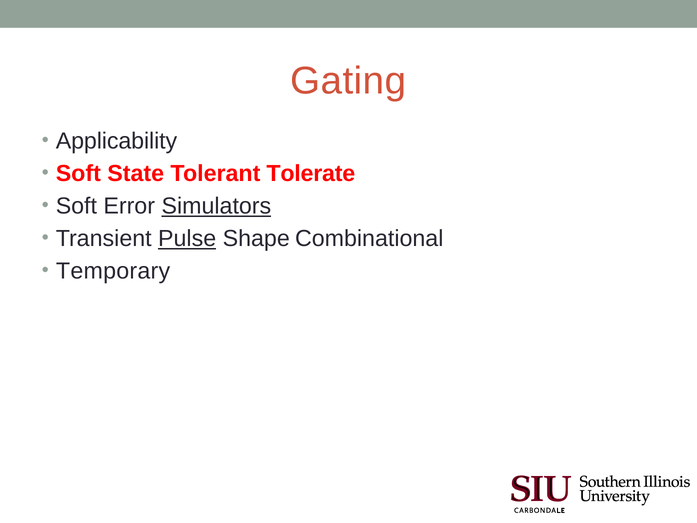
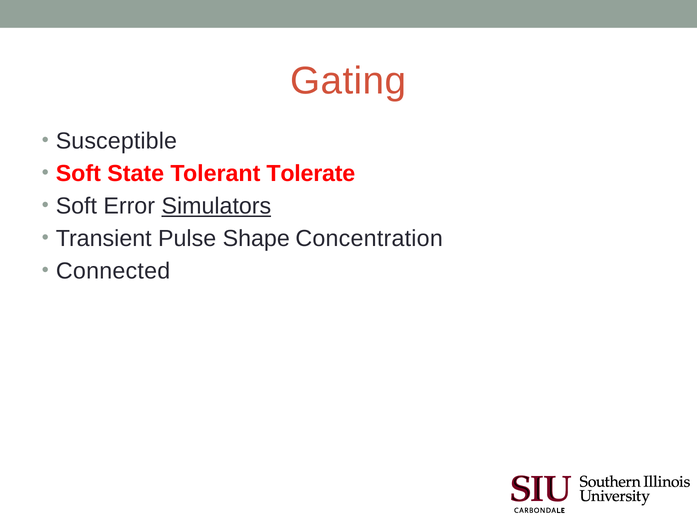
Applicability: Applicability -> Susceptible (116, 141)
Pulse underline: present -> none (187, 239)
Combinational: Combinational -> Concentration (369, 239)
Temporary: Temporary -> Connected (113, 271)
